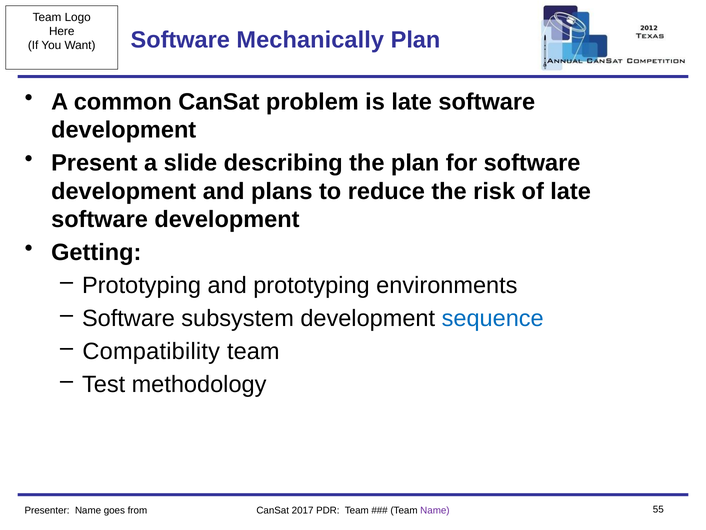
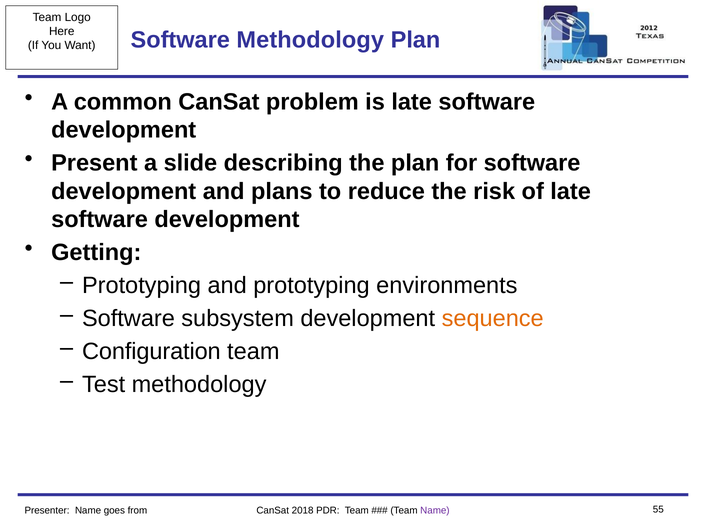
Software Mechanically: Mechanically -> Methodology (310, 40)
sequence colour: blue -> orange (493, 318)
Compatibility: Compatibility -> Configuration (151, 351)
2017: 2017 -> 2018 (303, 510)
